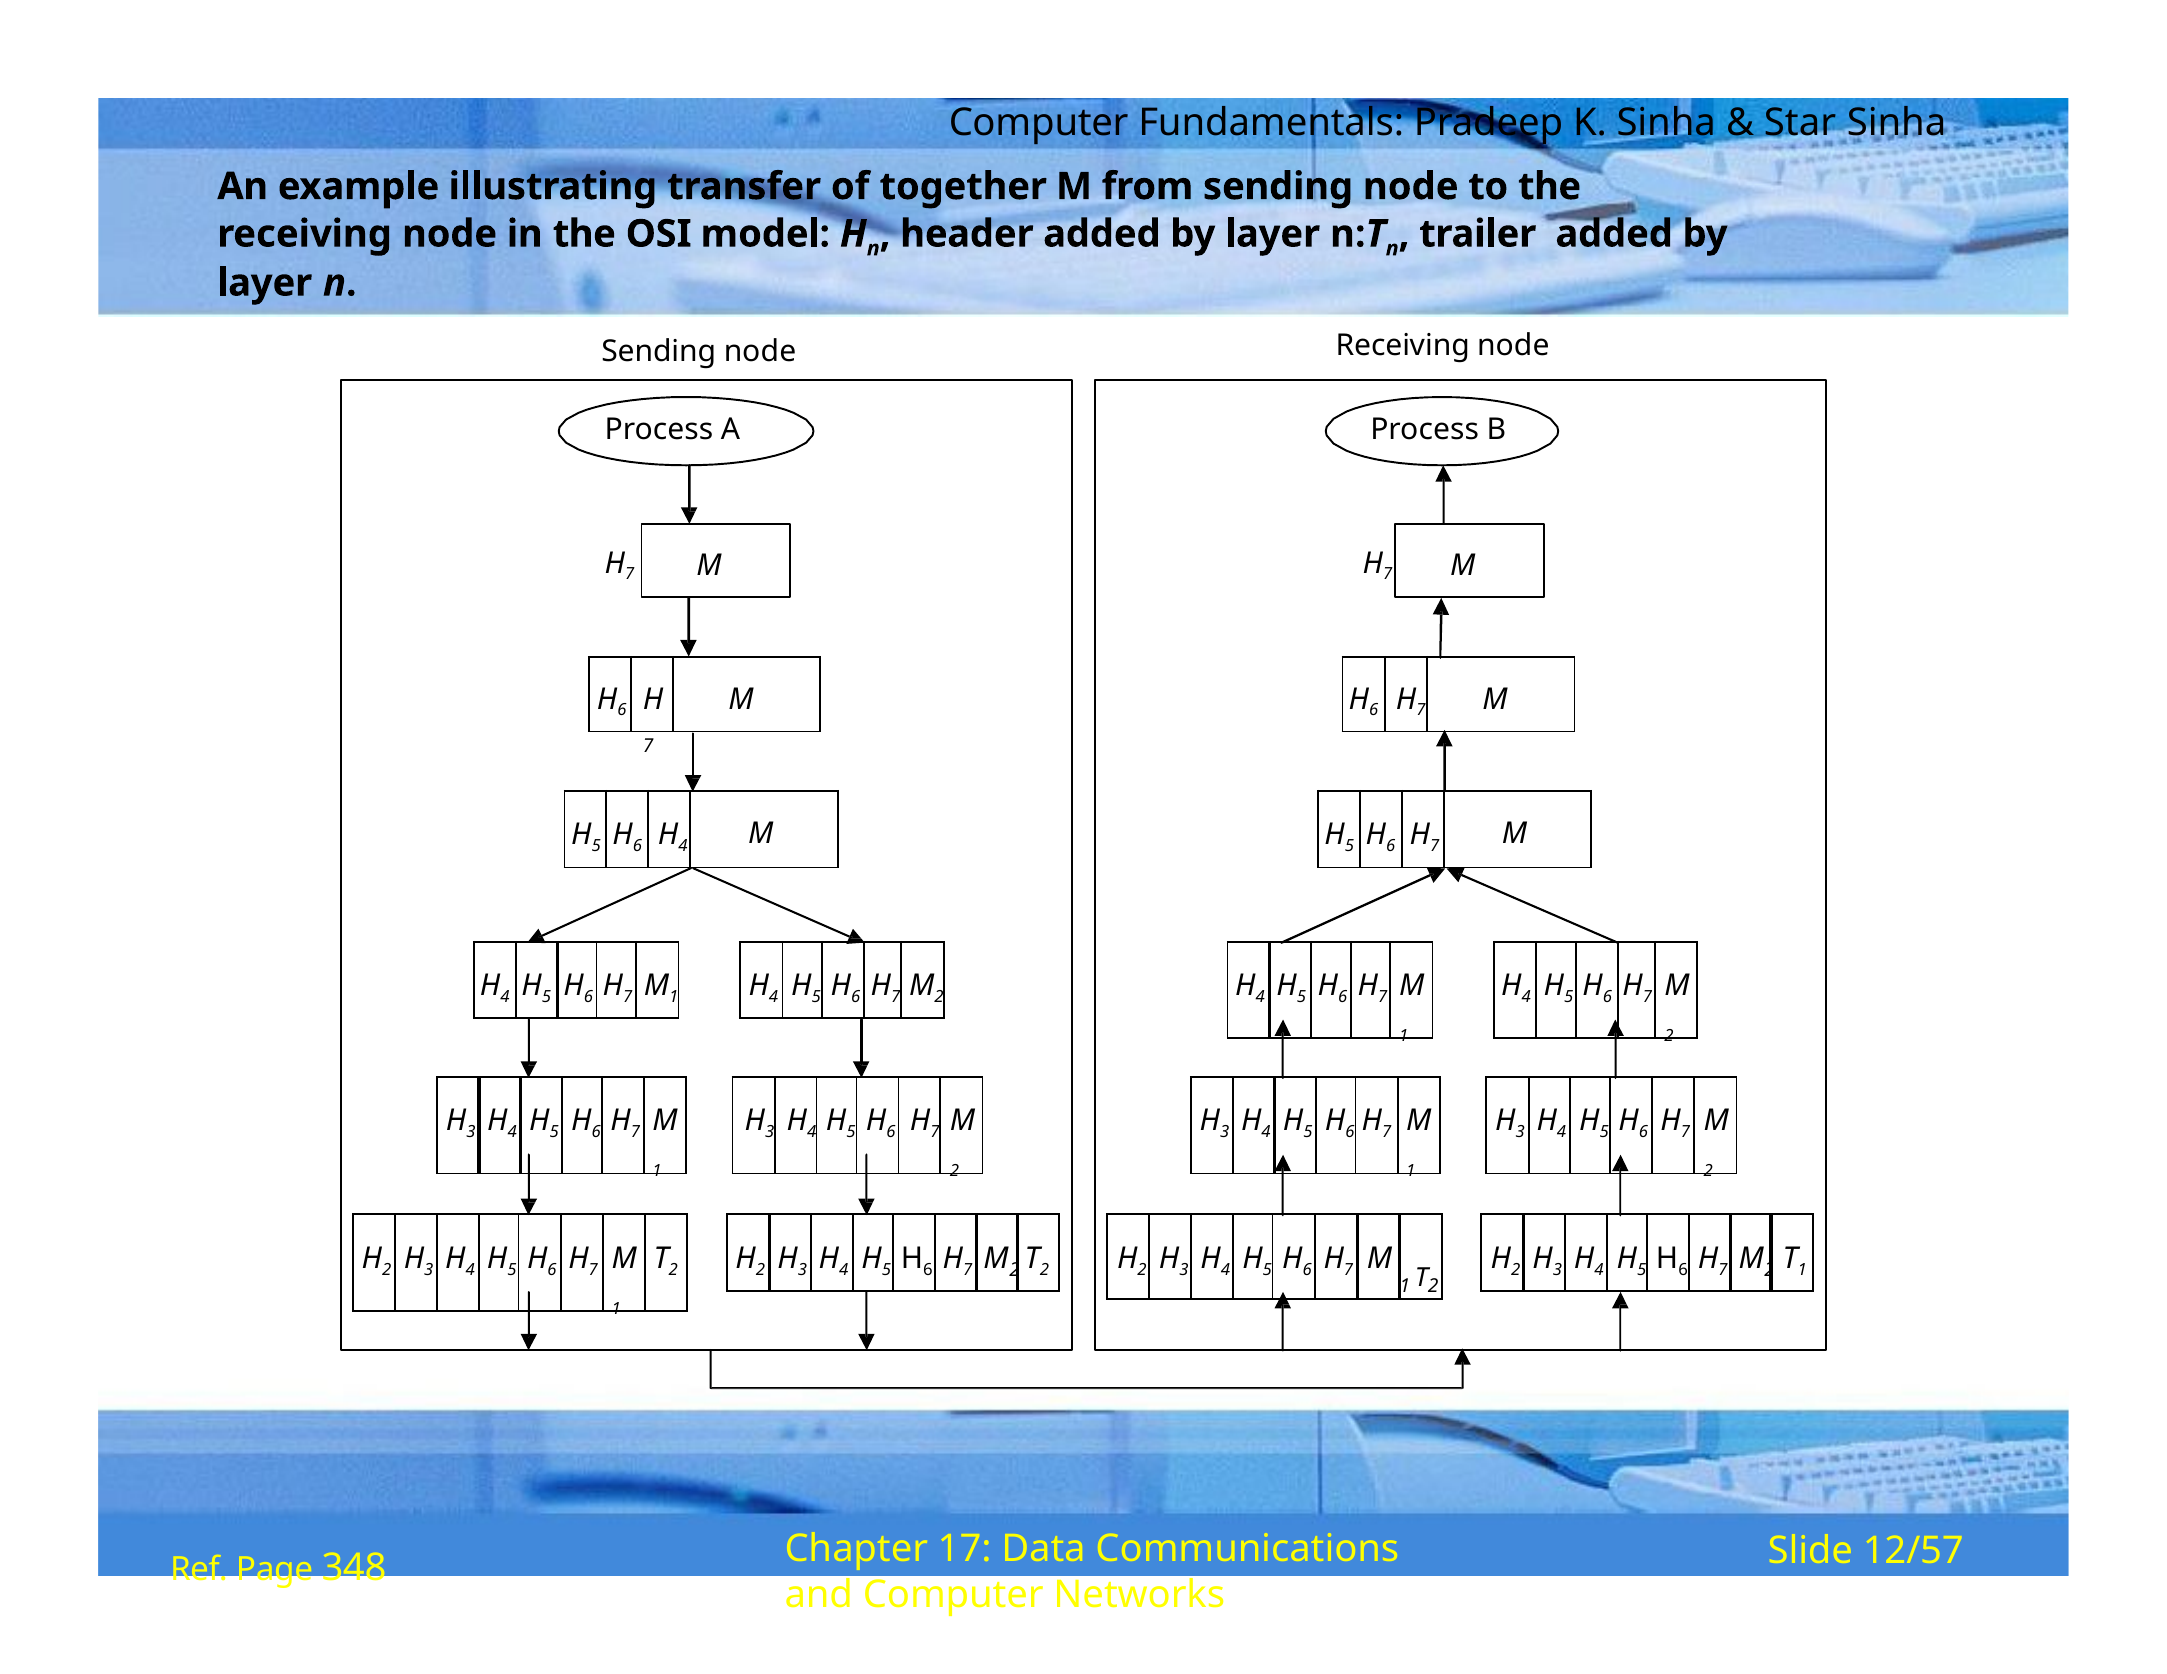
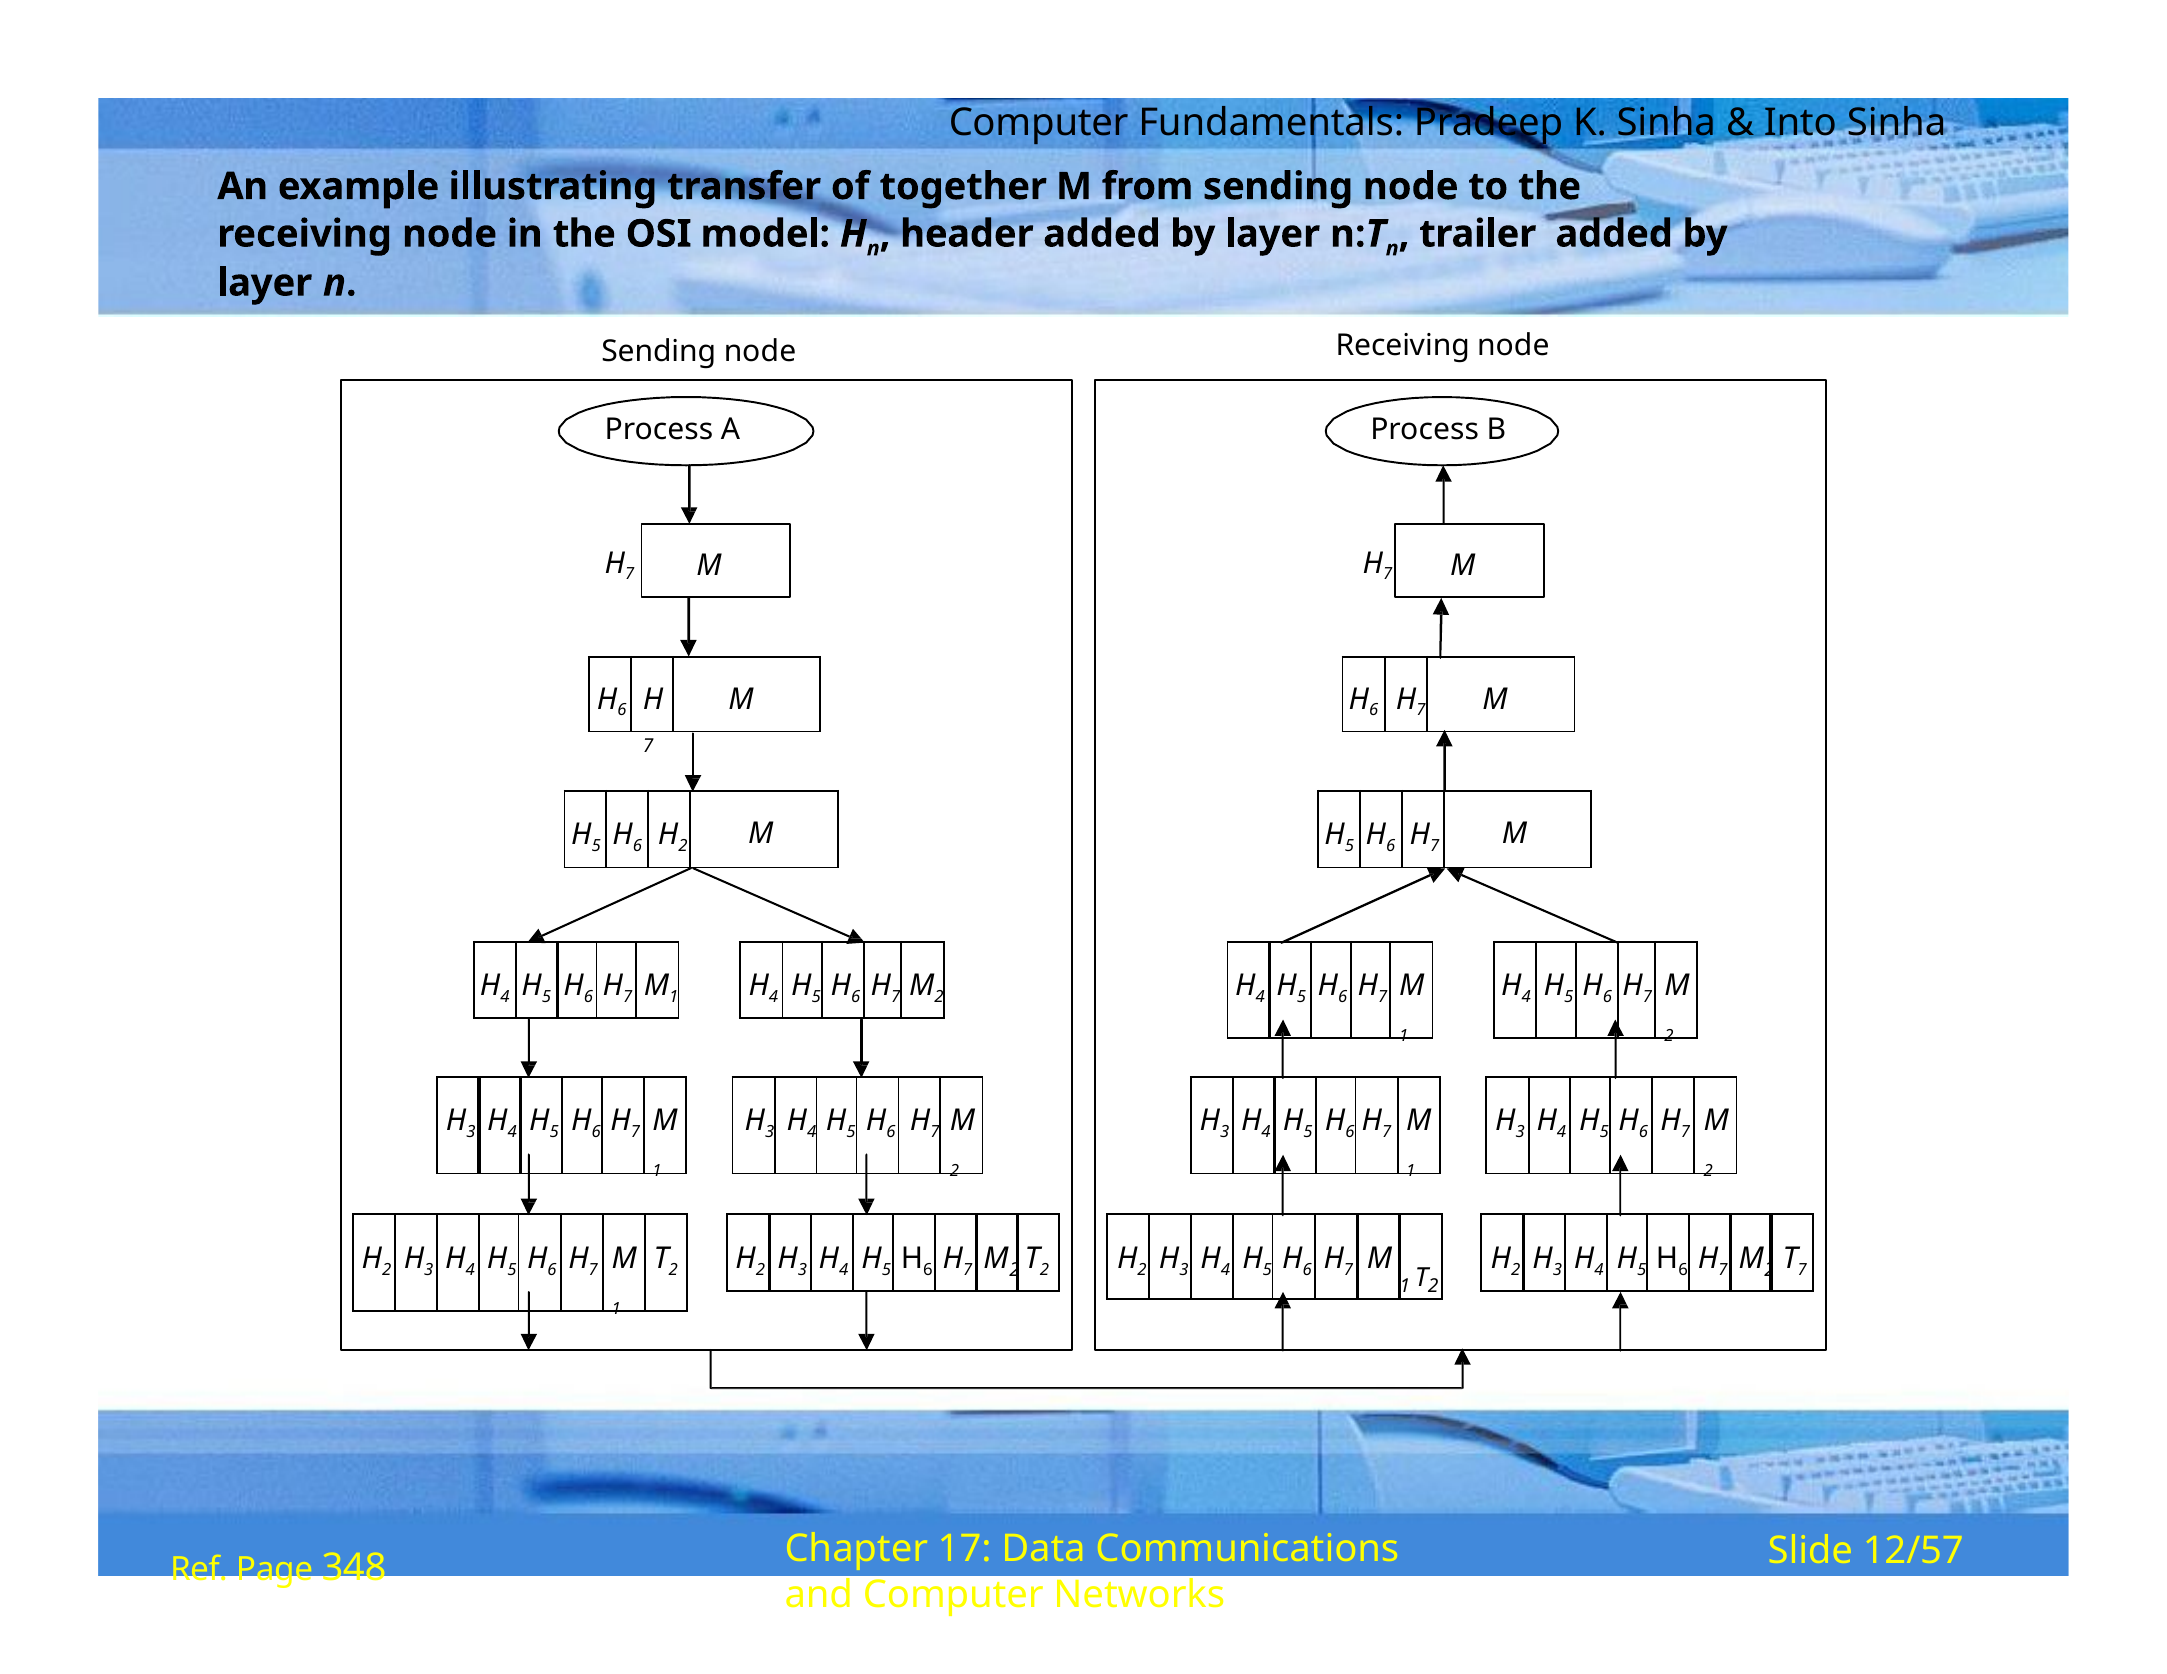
Star: Star -> Into (1800, 122)
4: 4 -> 2 (683, 846)
1: 1 -> 7 (1802, 1270)
